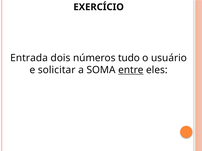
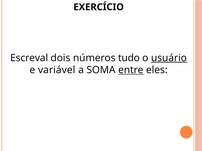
Entrada: Entrada -> Escreval (29, 58)
usuário underline: none -> present (169, 58)
solicitar: solicitar -> variável (57, 70)
